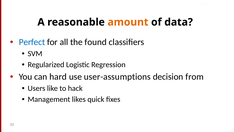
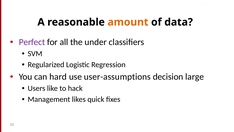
Perfect colour: blue -> purple (32, 42)
found: found -> under (96, 42)
from: from -> large (195, 76)
